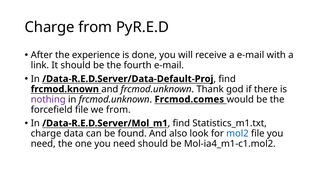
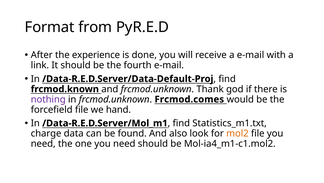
Charge: Charge -> Format (50, 27)
we from: from -> hand (118, 109)
mol2 colour: blue -> orange (237, 133)
